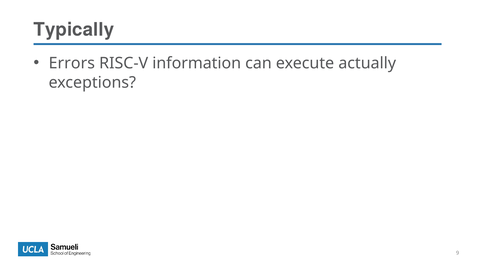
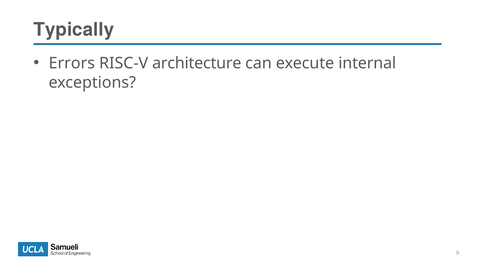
information: information -> architecture (197, 63)
actually: actually -> internal (367, 63)
